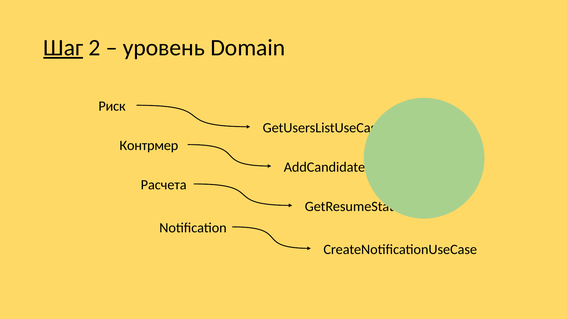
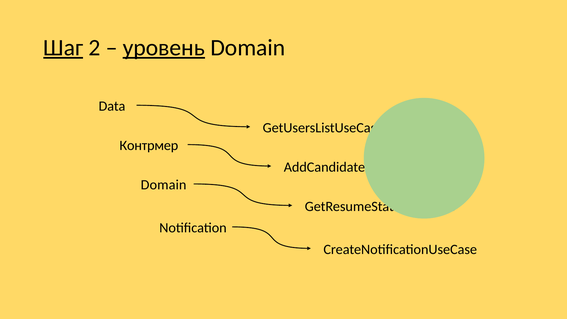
уровень underline: none -> present (164, 48)
Риск: Риск -> Data (112, 106)
Расчета: Расчета -> Domain (164, 185)
